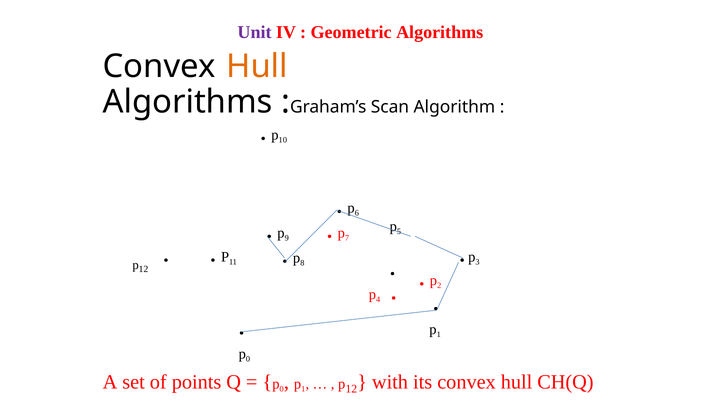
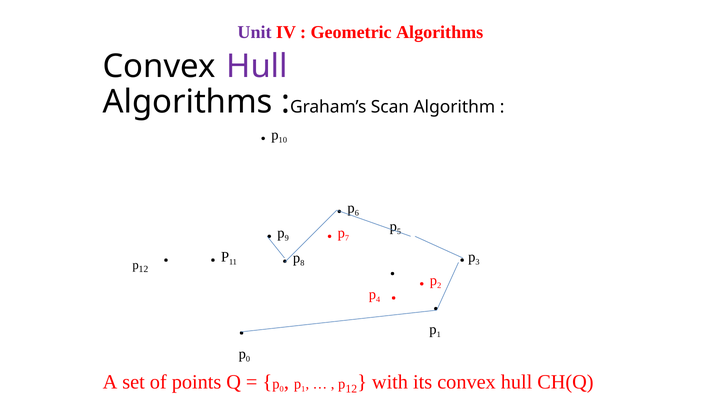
Hull colour: orange -> purple (257, 67)
